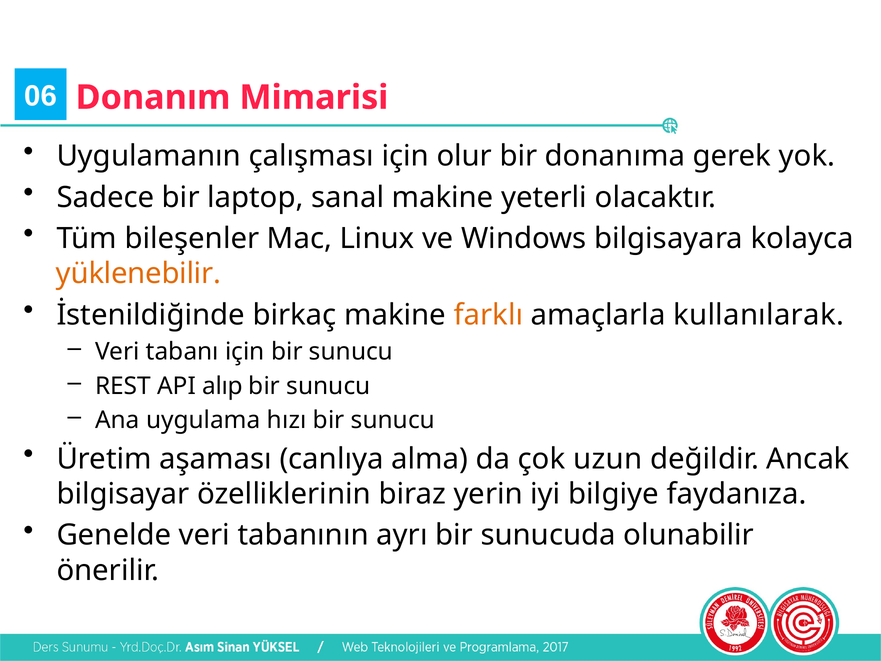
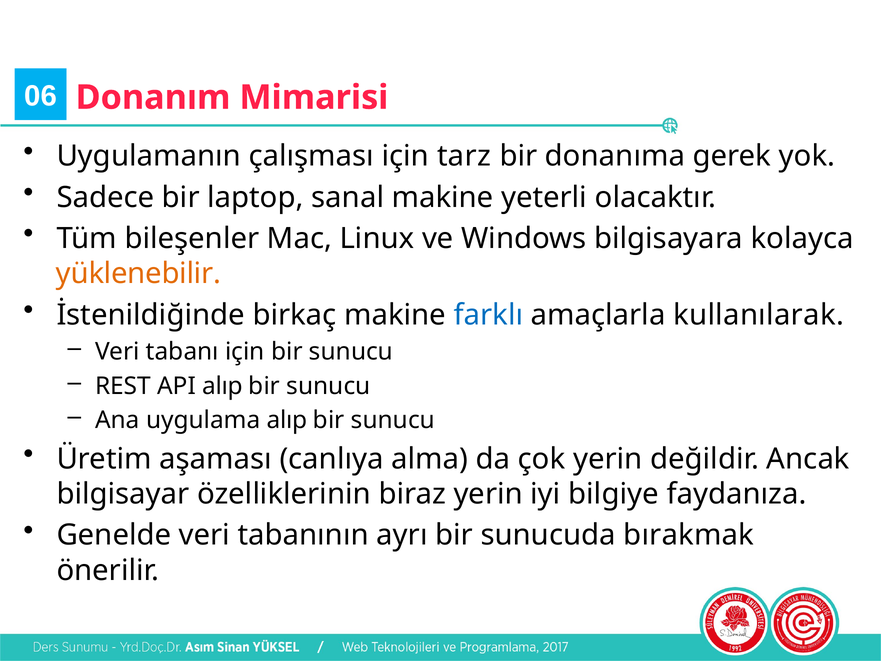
olur: olur -> tarz (464, 156)
farklı colour: orange -> blue (488, 315)
uygulama hızı: hızı -> alıp (287, 420)
çok uzun: uzun -> yerin (608, 459)
olunabilir: olunabilir -> bırakmak (689, 535)
